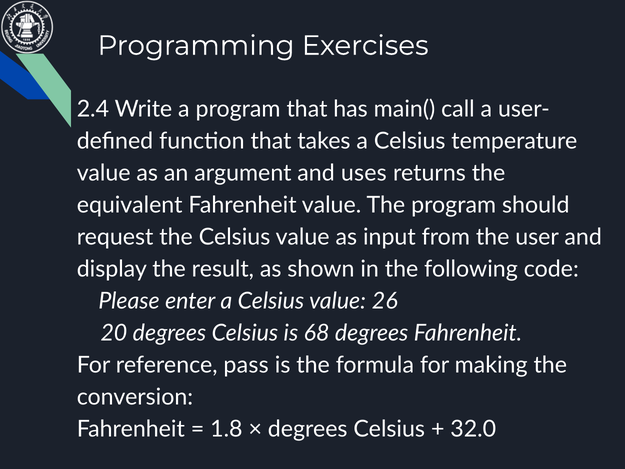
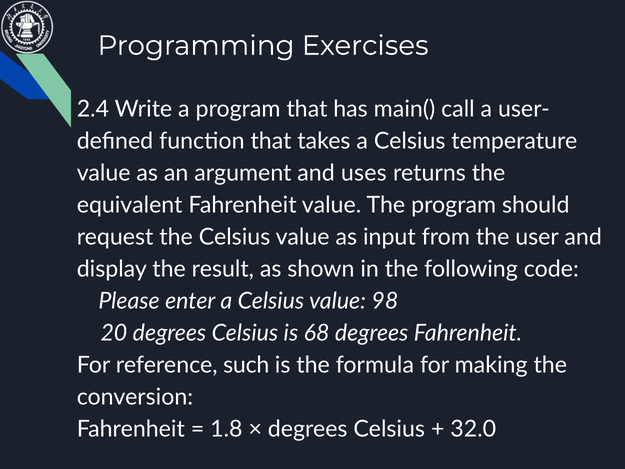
26: 26 -> 98 (385, 301)
pass: pass -> such (246, 365)
